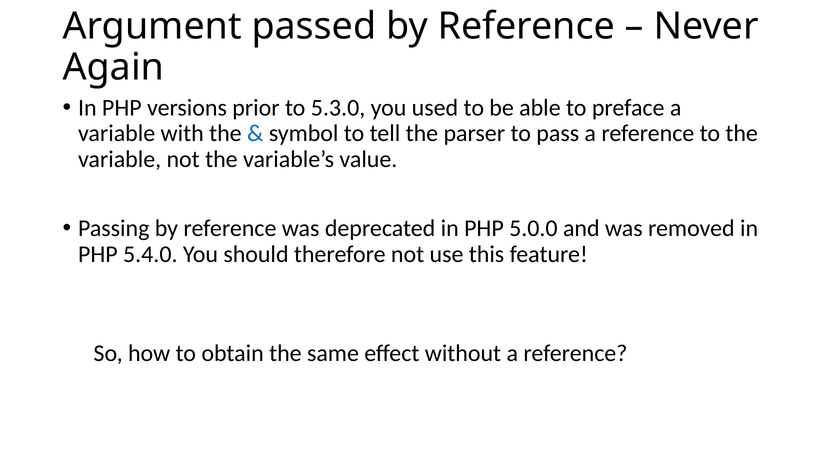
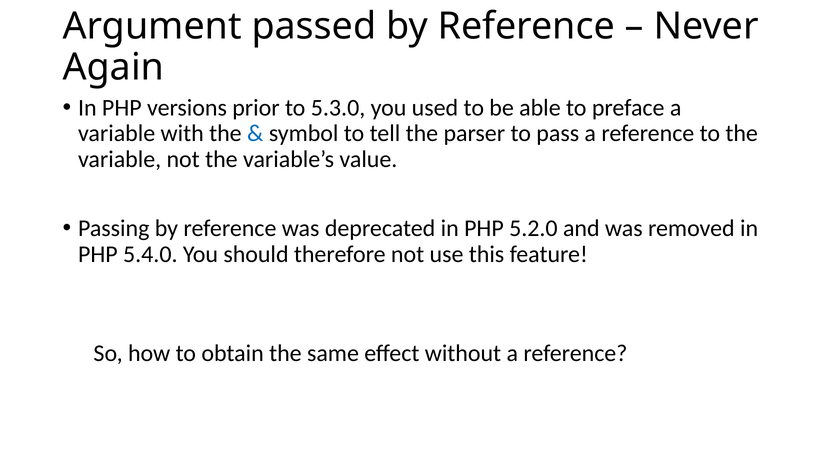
5.0.0: 5.0.0 -> 5.2.0 (533, 228)
